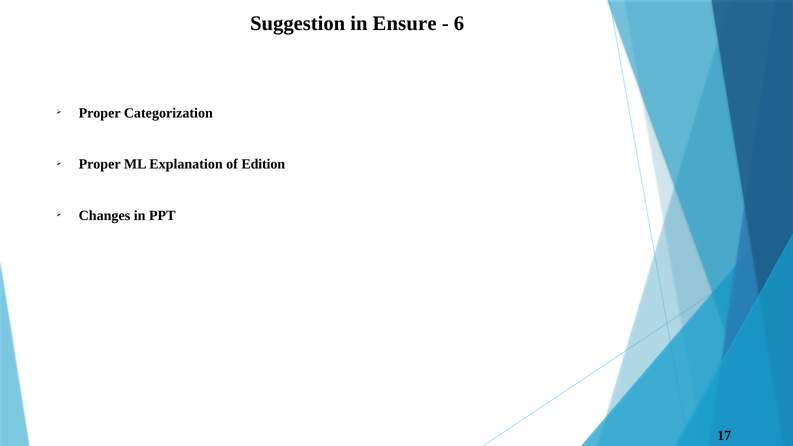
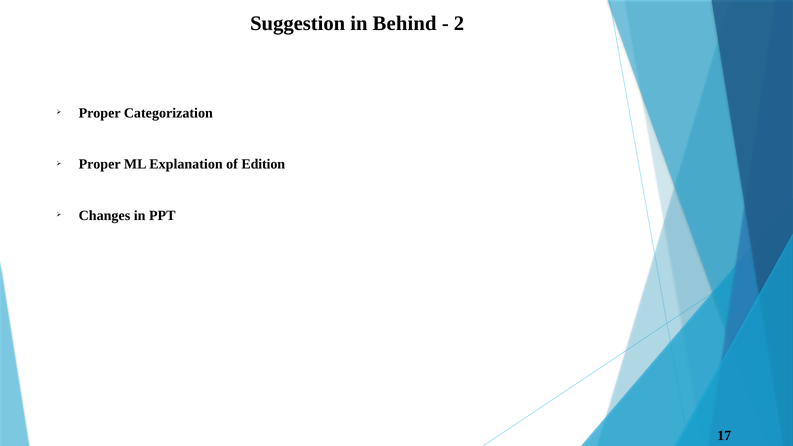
Ensure: Ensure -> Behind (405, 23)
6: 6 -> 2 (459, 23)
